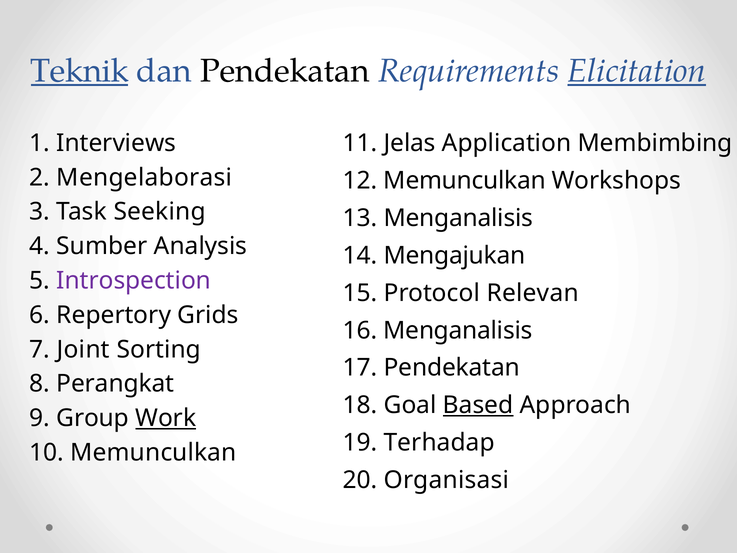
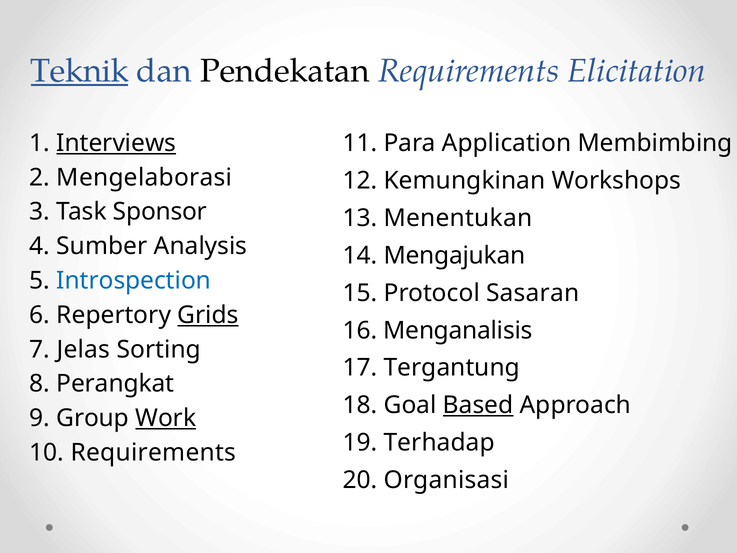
Elicitation underline: present -> none (637, 71)
Jelas: Jelas -> Para (410, 143)
Interviews underline: none -> present (116, 143)
12 Memunculkan: Memunculkan -> Kemungkinan (465, 180)
Seeking: Seeking -> Sponsor (160, 212)
13 Menganalisis: Menganalisis -> Menentukan (458, 218)
Introspection colour: purple -> blue (134, 281)
Relevan: Relevan -> Sasaran (533, 293)
Grids underline: none -> present (208, 315)
Joint: Joint -> Jelas (83, 349)
17 Pendekatan: Pendekatan -> Tergantung (452, 368)
10 Memunculkan: Memunculkan -> Requirements (153, 452)
